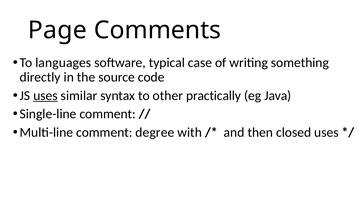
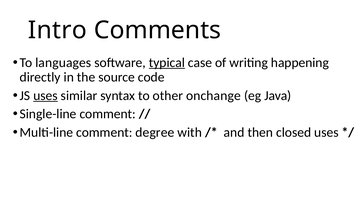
Page: Page -> Intro (57, 30)
typical underline: none -> present (167, 63)
something: something -> happening (300, 63)
practically: practically -> onchange (213, 96)
